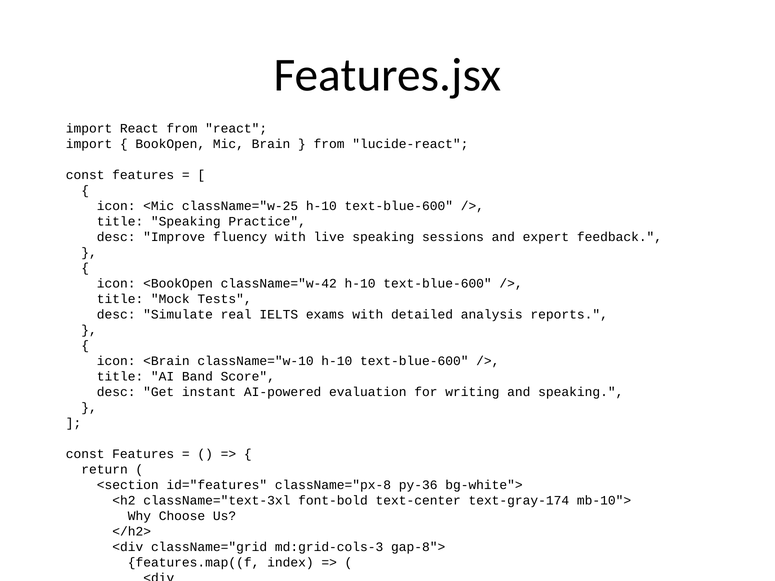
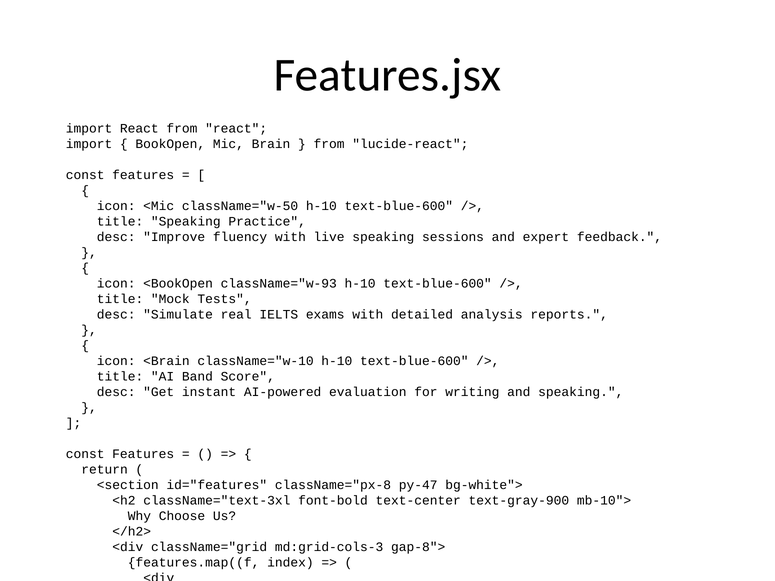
className="w-25: className="w-25 -> className="w-50 (240, 206)
className="w-42: className="w-42 -> className="w-93 (279, 284)
py-36: py-36 -> py-47 (418, 485)
text-gray-174: text-gray-174 -> text-gray-900 (519, 501)
